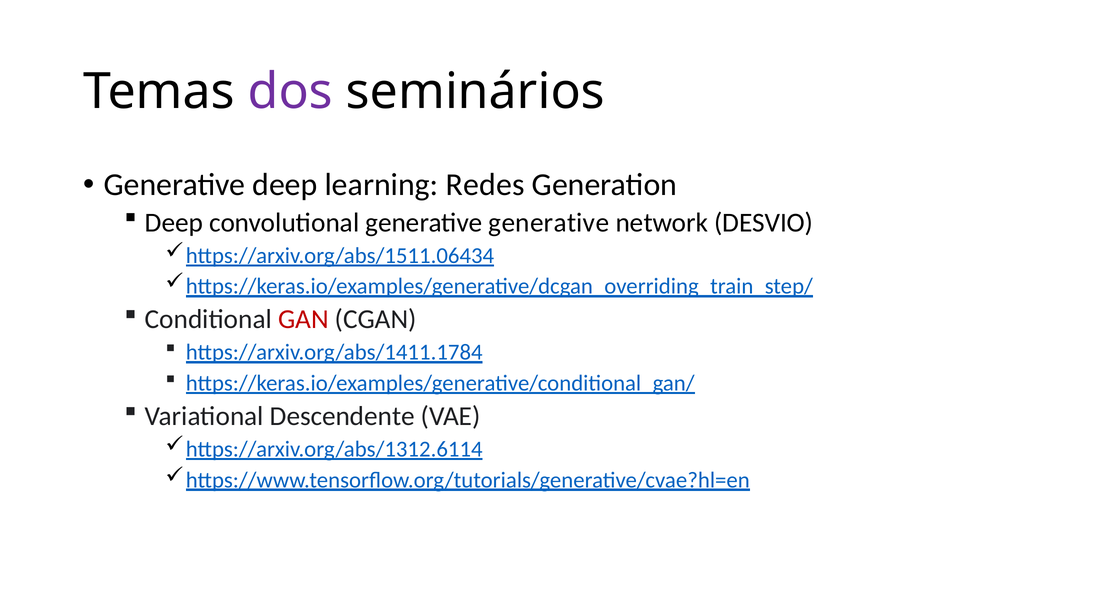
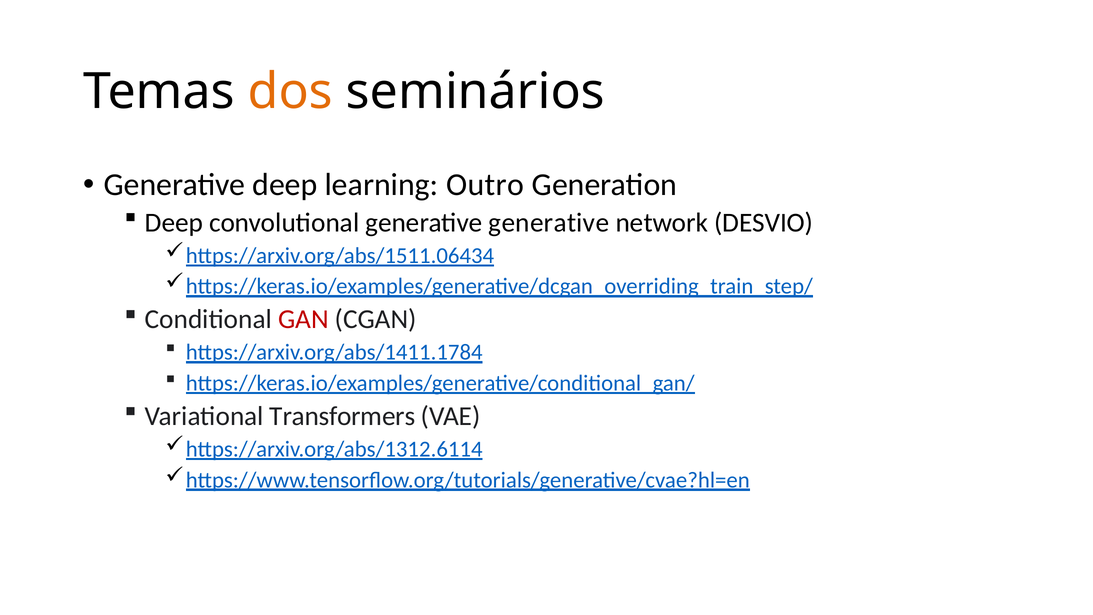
dos colour: purple -> orange (290, 92)
Redes: Redes -> Outro (485, 185)
Descendente: Descendente -> Transformers (342, 416)
